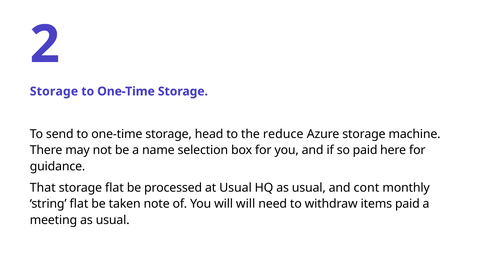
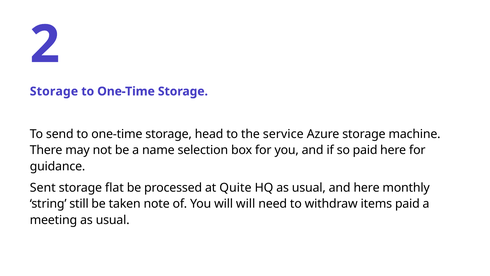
reduce: reduce -> service (283, 134)
That: That -> Sent (43, 187)
at Usual: Usual -> Quite (235, 187)
and cont: cont -> here (367, 187)
string flat: flat -> still (79, 204)
